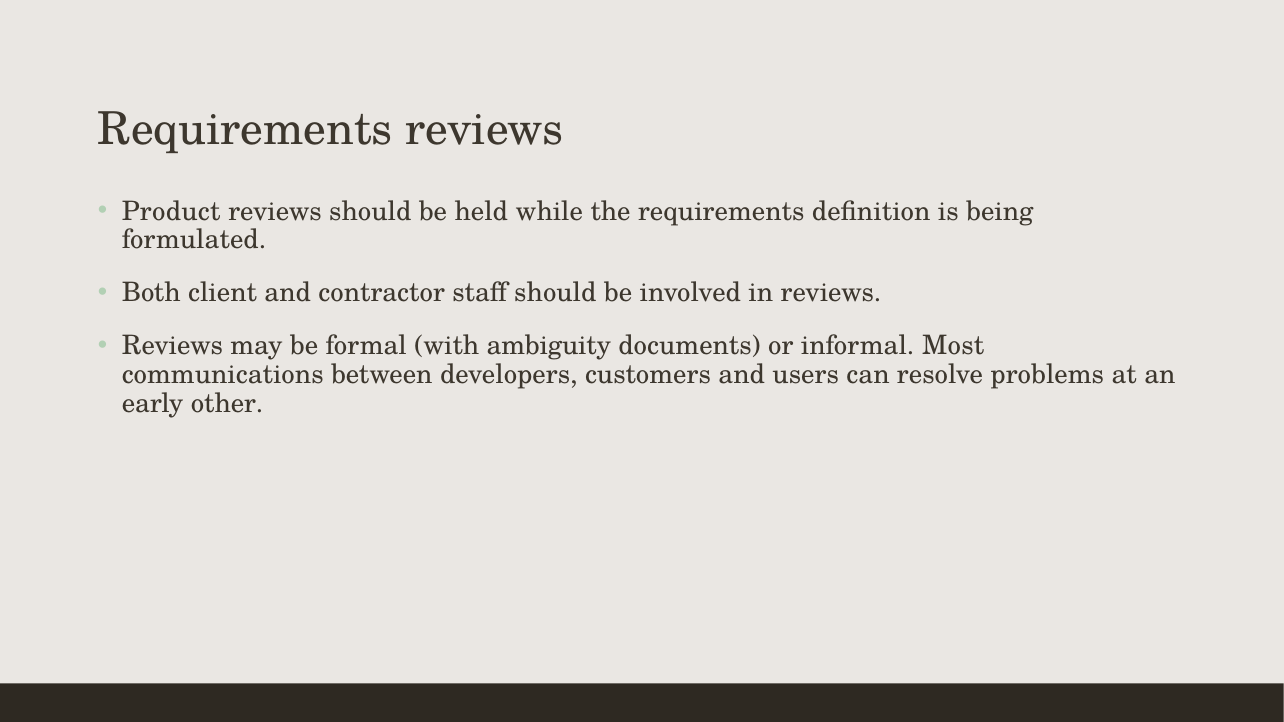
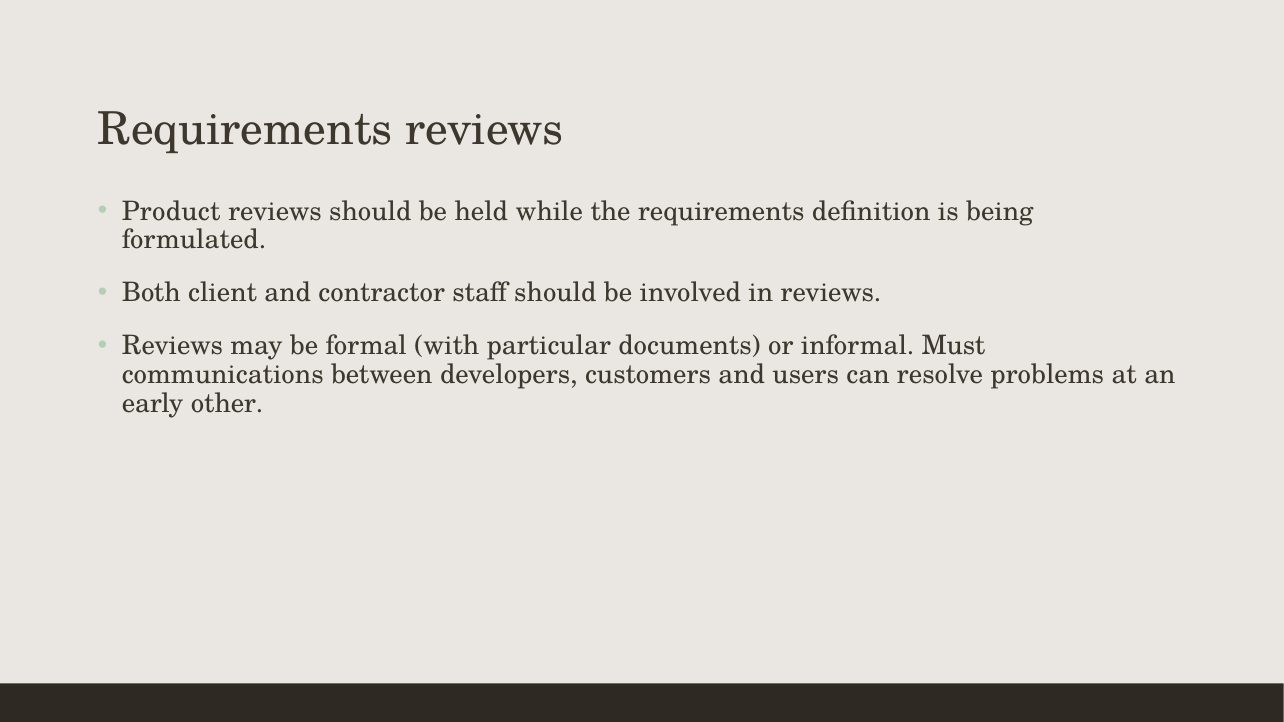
ambiguity: ambiguity -> particular (549, 346)
Most: Most -> Must (954, 346)
